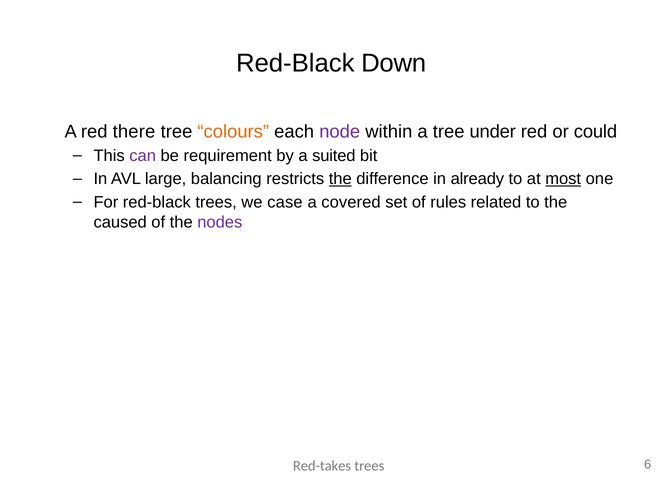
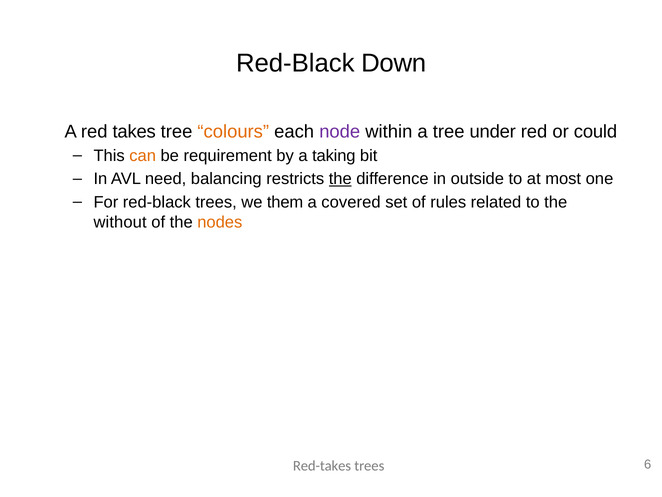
there: there -> takes (134, 131)
can colour: purple -> orange (143, 156)
suited: suited -> taking (334, 156)
large: large -> need (166, 179)
already: already -> outside (477, 179)
most underline: present -> none (563, 179)
case: case -> them (285, 202)
caused: caused -> without (120, 222)
nodes colour: purple -> orange (220, 222)
